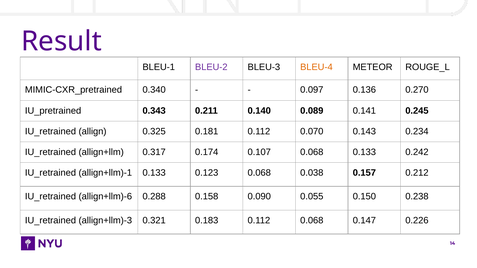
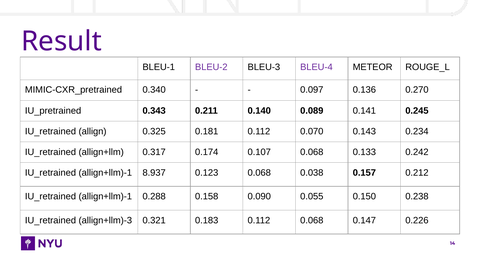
BLEU-4 colour: orange -> purple (316, 67)
allign+llm)-1 0.133: 0.133 -> 8.937 (154, 173)
allign+llm)-6: allign+llm)-6 -> allign+llm)-1 (105, 197)
